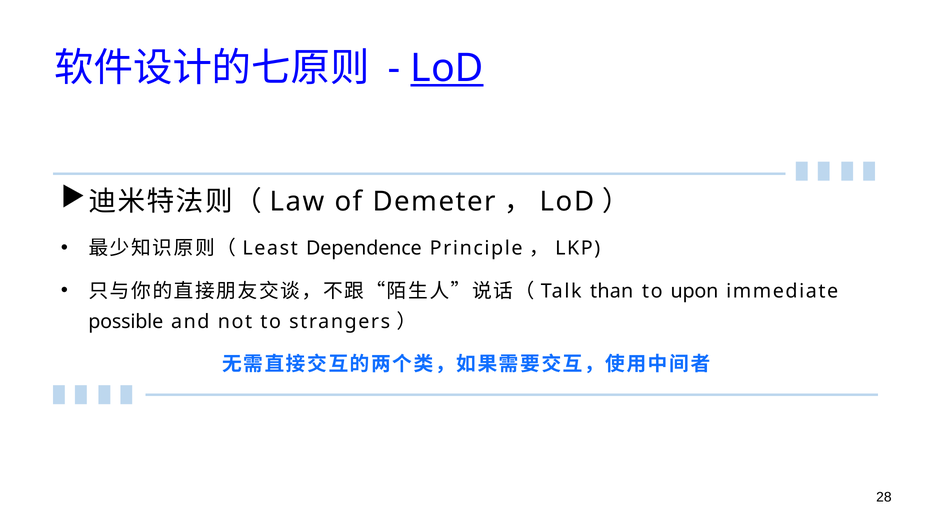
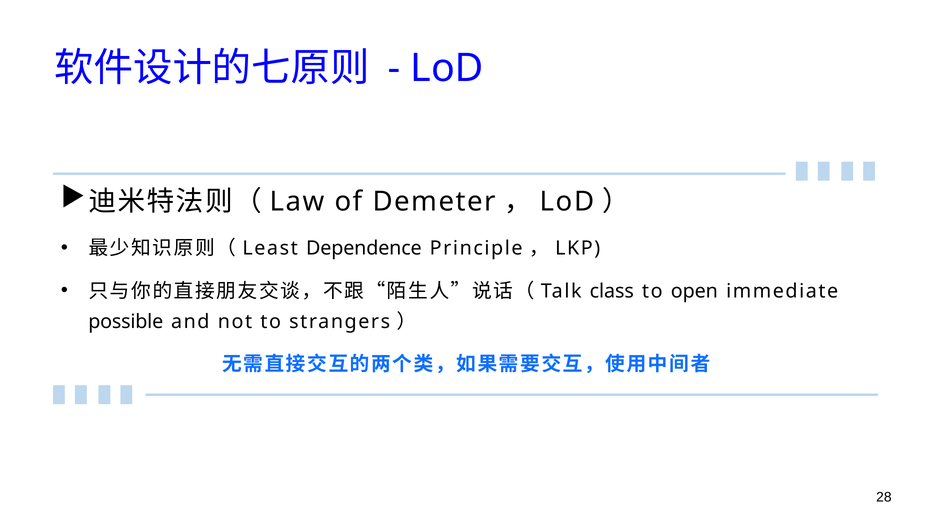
LoD underline: present -> none (447, 68)
than: than -> class (612, 291)
upon: upon -> open (694, 291)
